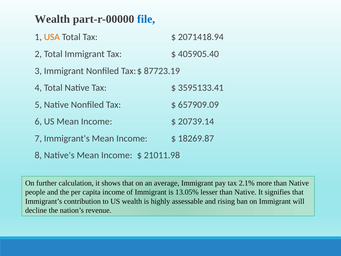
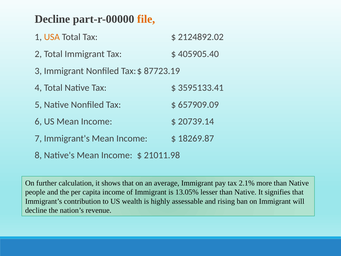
Wealth: Wealth -> Decline (52, 19)
file colour: blue -> orange (146, 19)
2071418.94: 2071418.94 -> 2124892.02 (201, 37)
